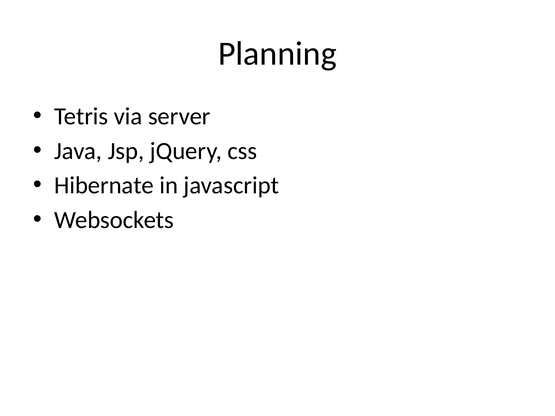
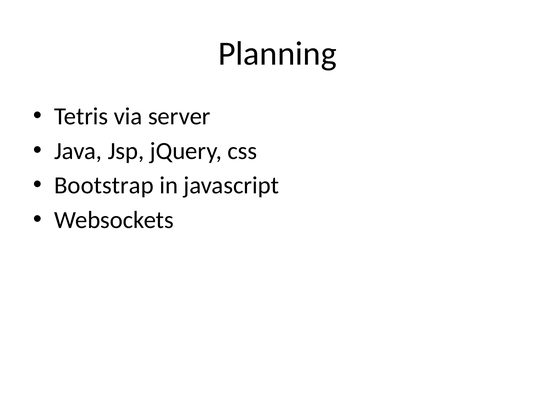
Hibernate: Hibernate -> Bootstrap (104, 186)
